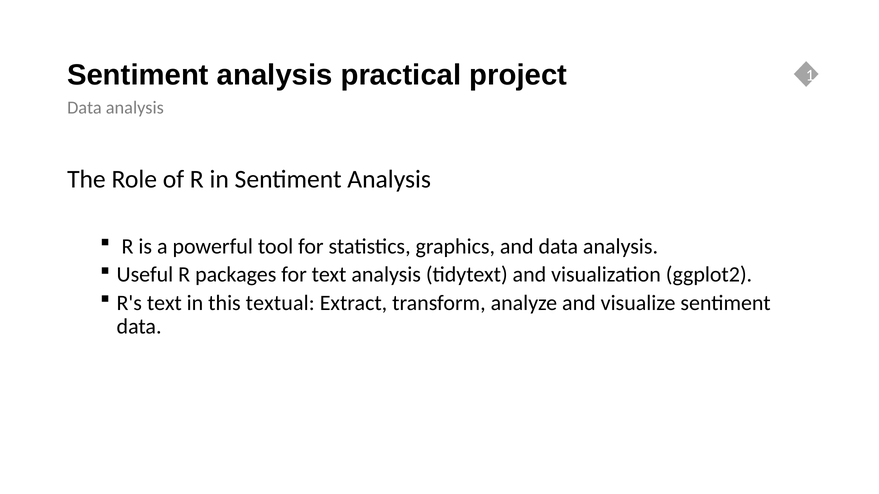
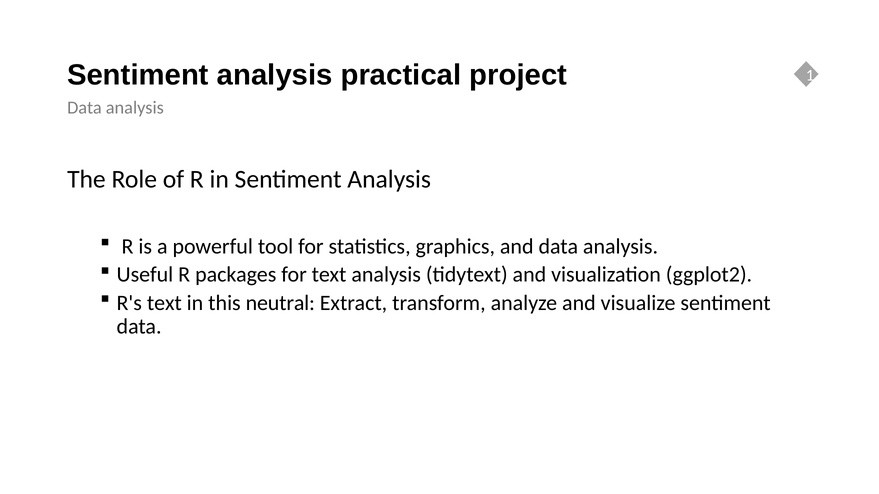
textual: textual -> neutral (280, 303)
